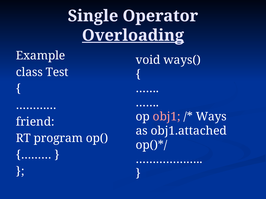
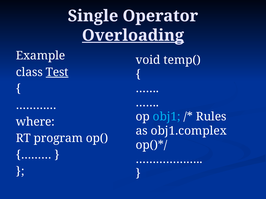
ways(: ways( -> temp( (182, 60)
Test underline: none -> present (57, 72)
obj1 colour: pink -> light blue (167, 117)
Ways: Ways -> Rules (211, 117)
friend: friend -> where (35, 122)
obj1.attached: obj1.attached -> obj1.complex (189, 131)
